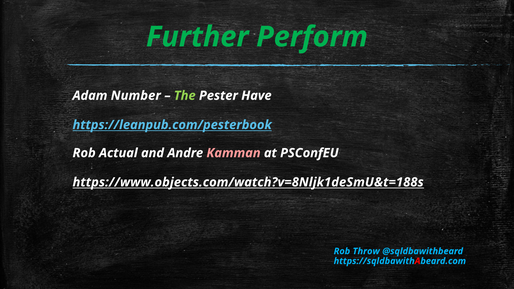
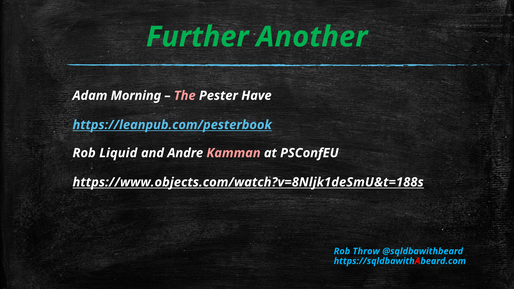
Perform: Perform -> Another (312, 37)
Number: Number -> Morning (136, 96)
The colour: light green -> pink (185, 96)
Actual: Actual -> Liquid (118, 153)
